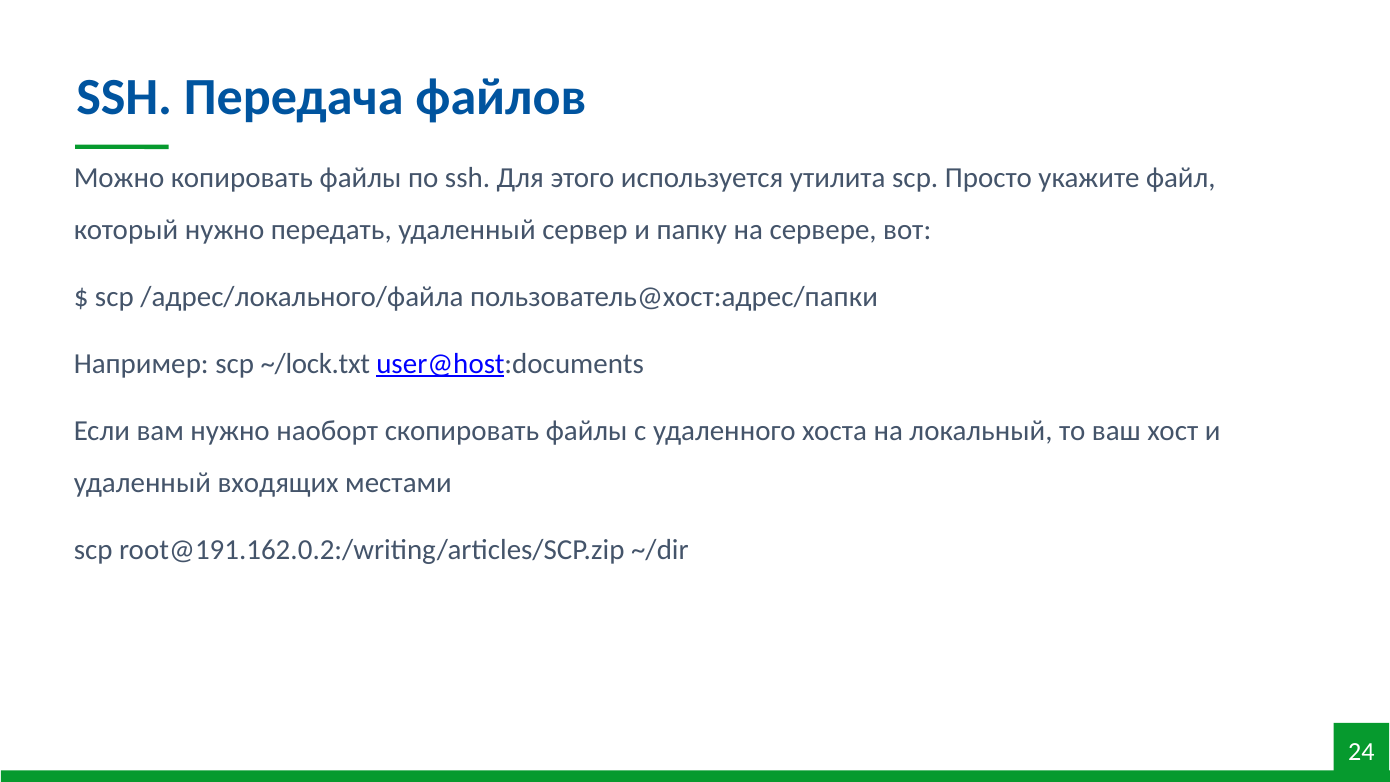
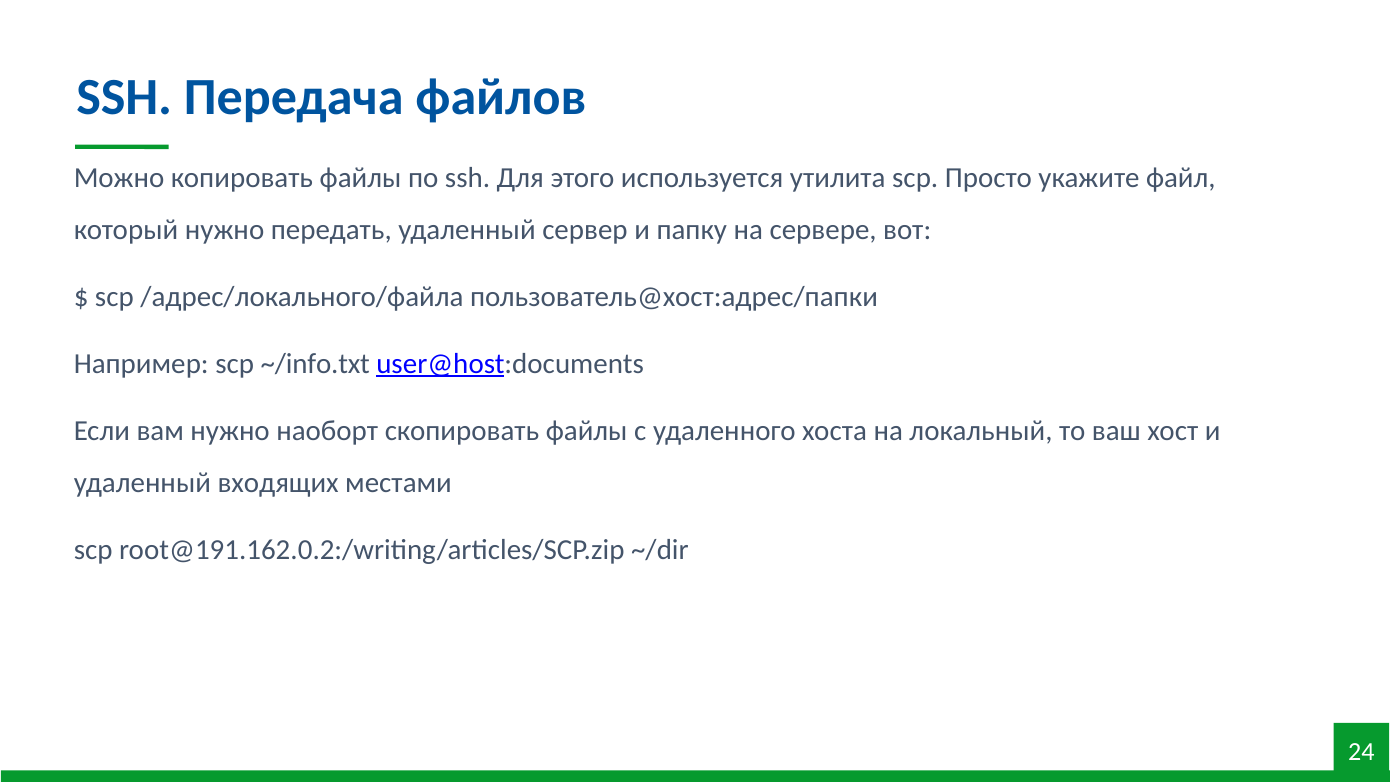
~/lock.txt: ~/lock.txt -> ~/info.txt (315, 363)
